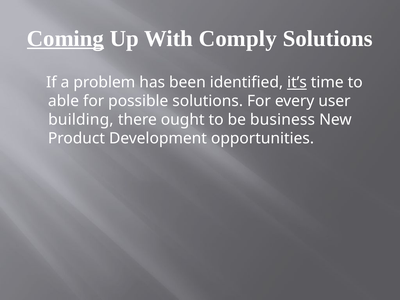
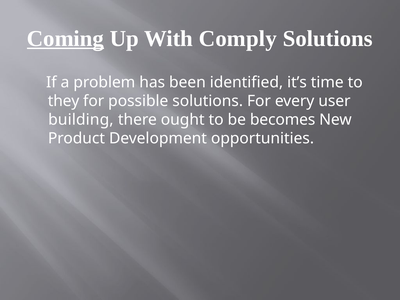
it’s underline: present -> none (297, 82)
able: able -> they (64, 101)
business: business -> becomes (283, 120)
